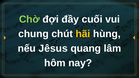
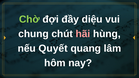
cuối: cuối -> diệu (92, 19)
hãi colour: yellow -> pink (83, 34)
Jêsus: Jêsus -> Quyết (53, 48)
